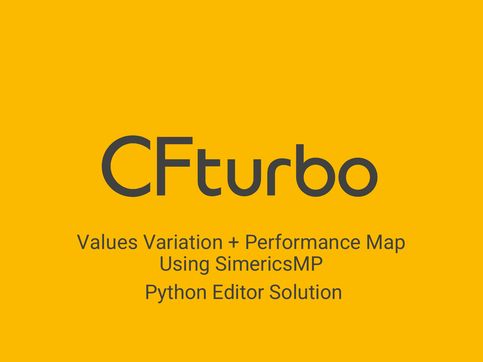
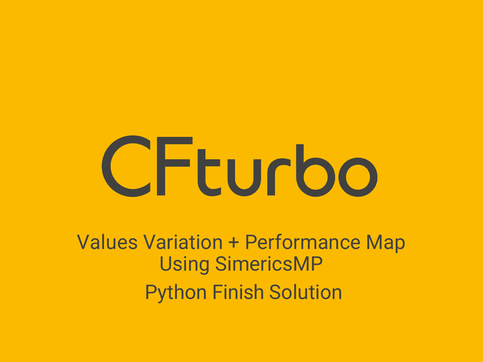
Editor: Editor -> Finish (238, 293)
